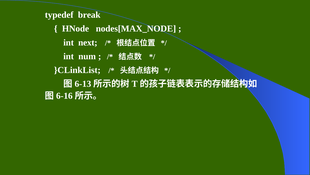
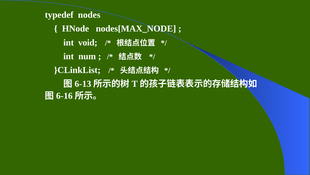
break: break -> nodes (89, 15)
next: next -> void (88, 42)
